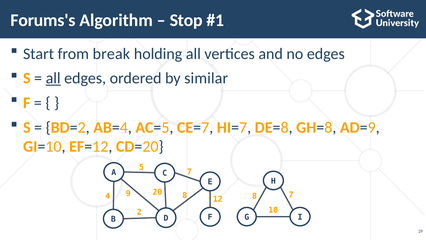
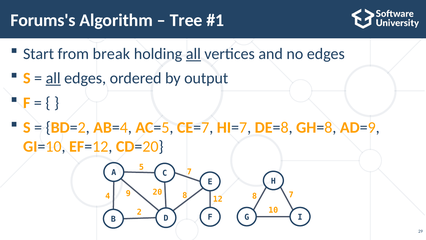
Stop: Stop -> Tree (186, 20)
all underline: none -> present (193, 54)
similar: similar -> output (206, 78)
